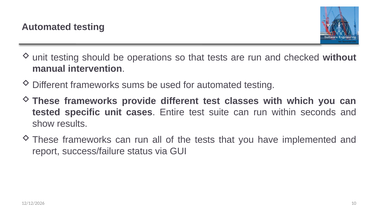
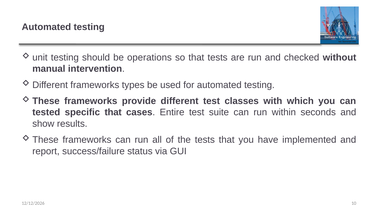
sums: sums -> types (133, 85)
specific unit: unit -> that (113, 112)
